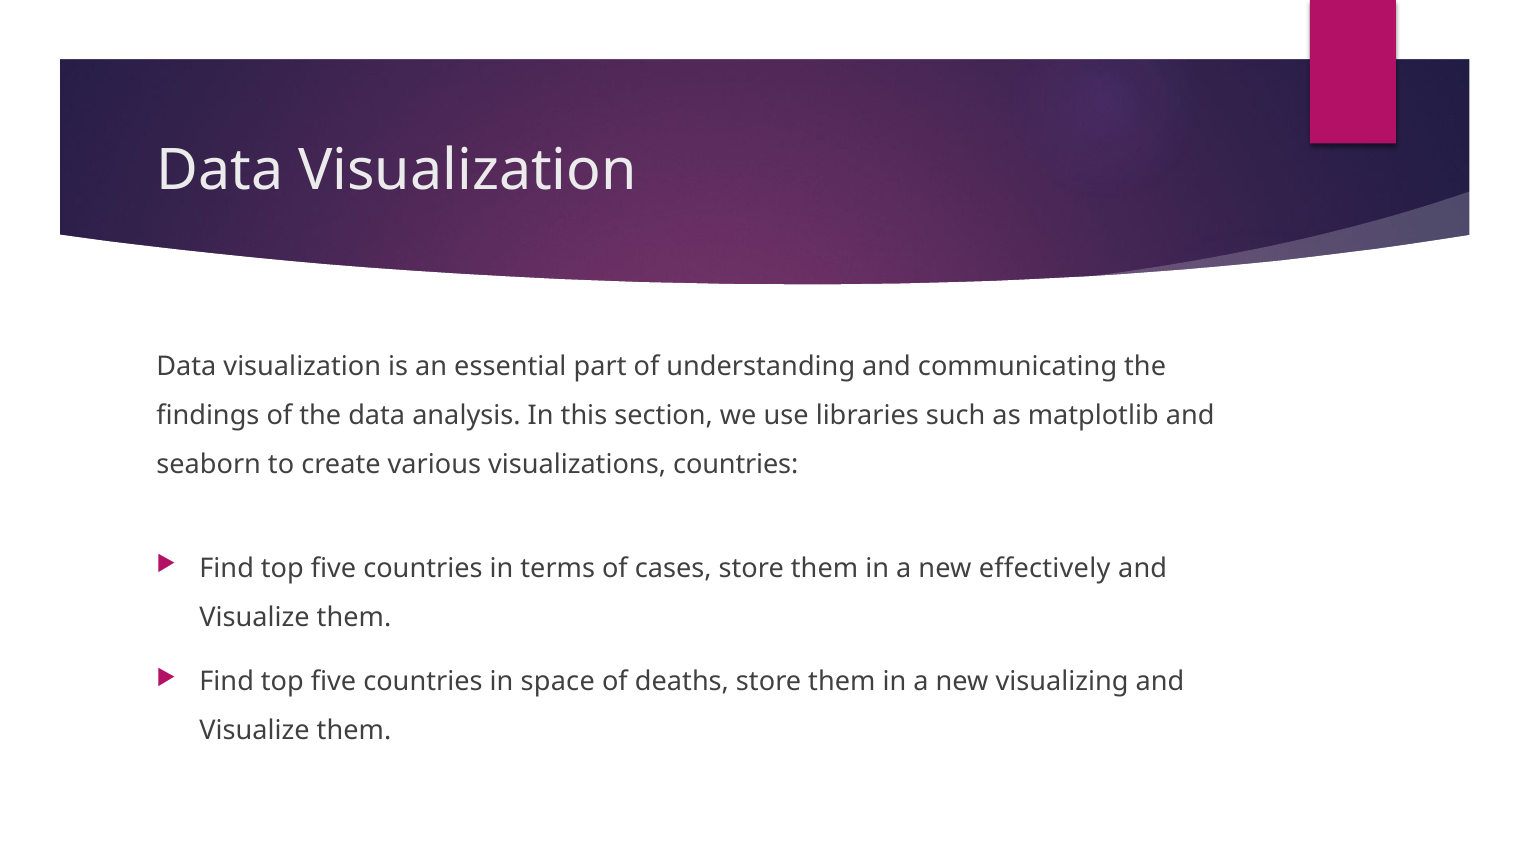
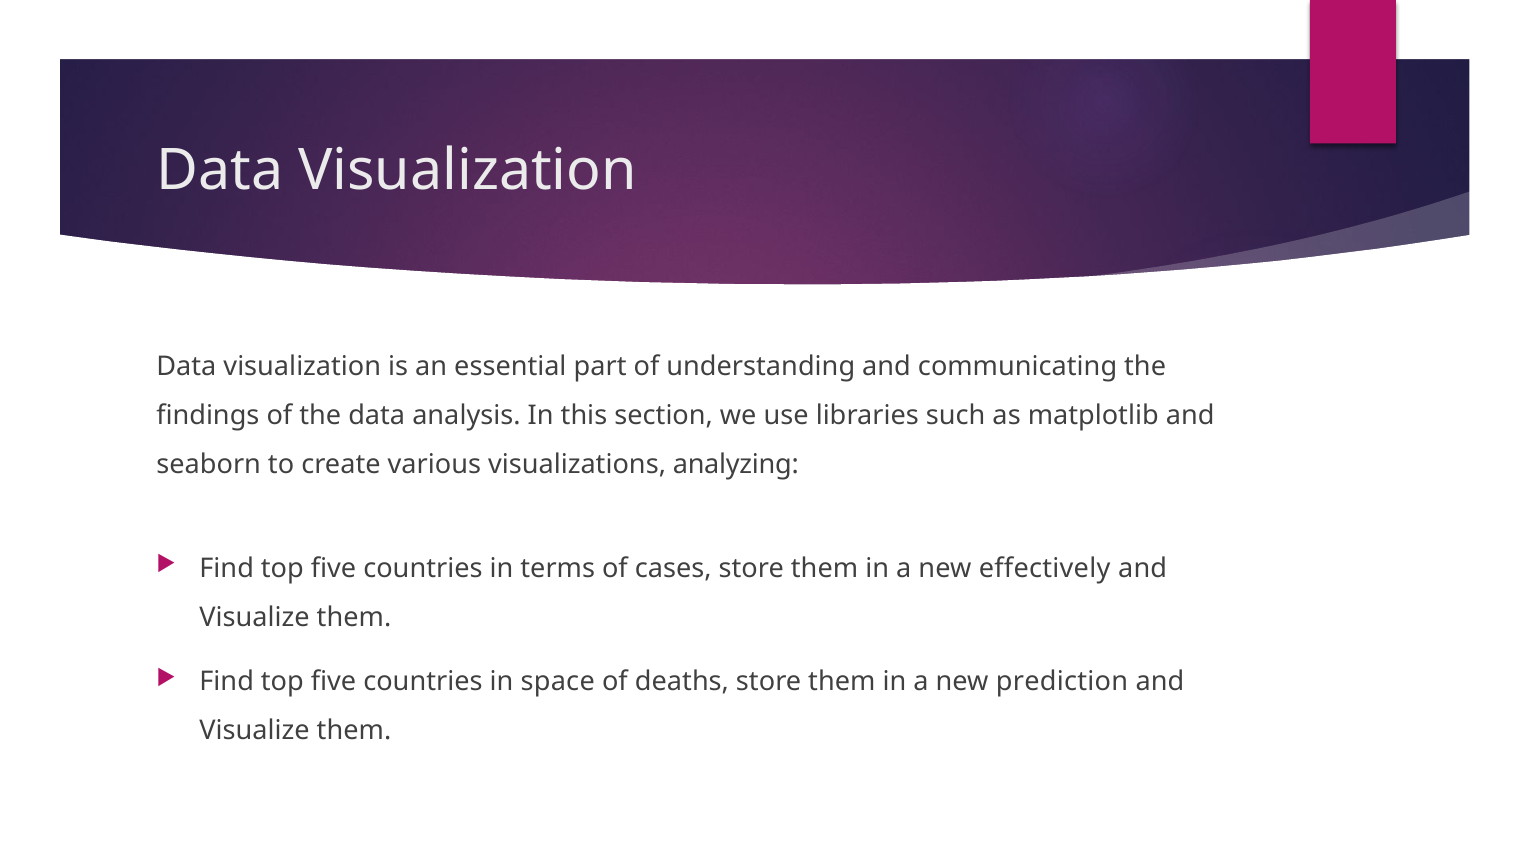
visualizations countries: countries -> analyzing (736, 464)
visualizing: visualizing -> prediction (1062, 682)
